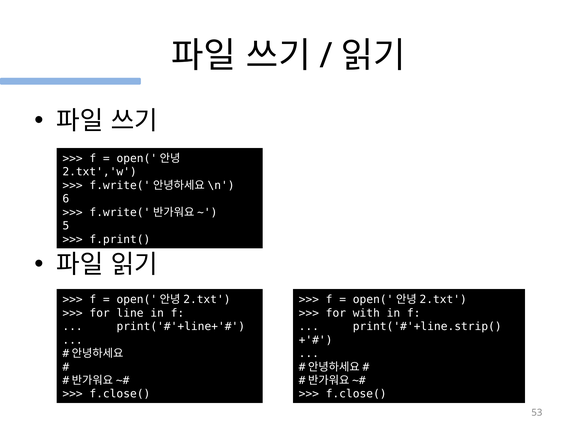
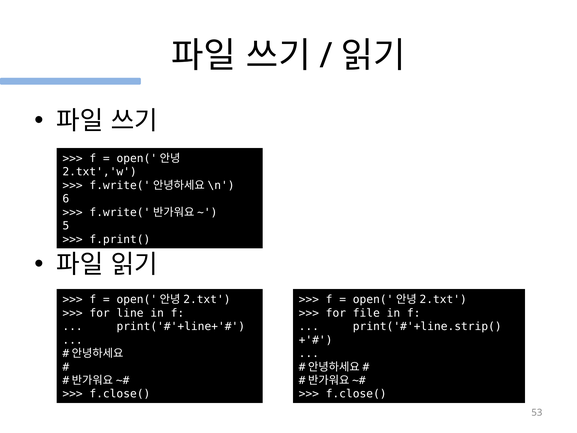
with: with -> file (366, 313)
